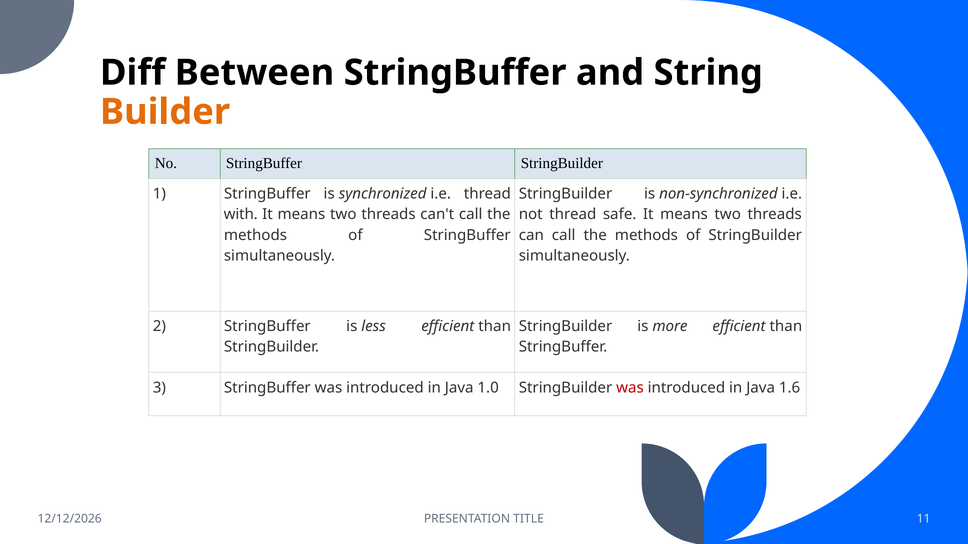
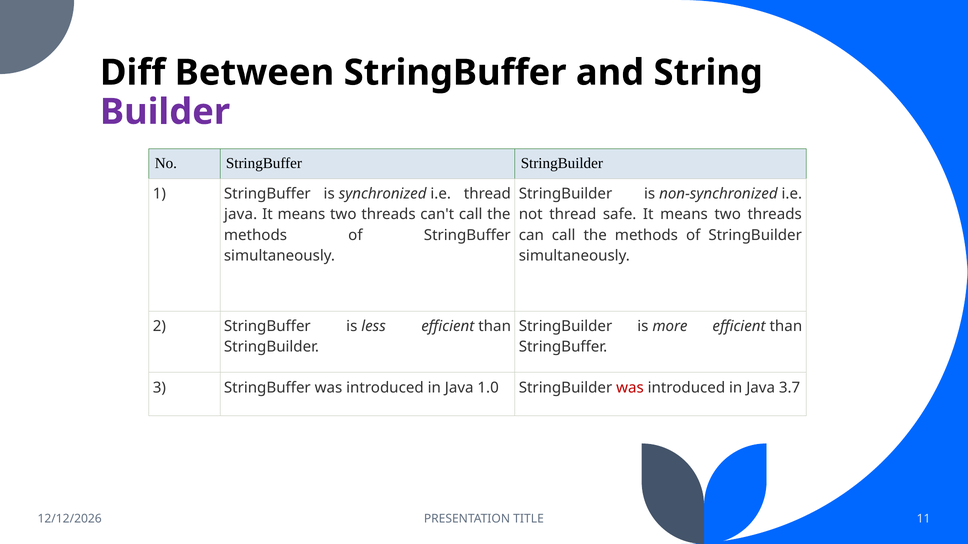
Builder colour: orange -> purple (165, 112)
with: with -> java (241, 215)
1.6: 1.6 -> 3.7 (790, 388)
